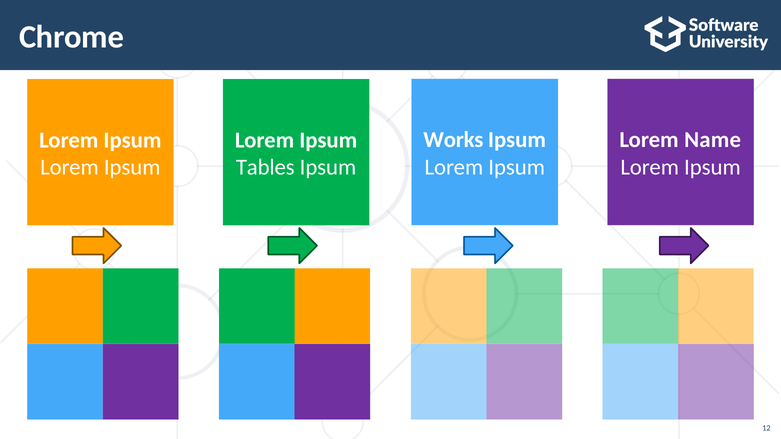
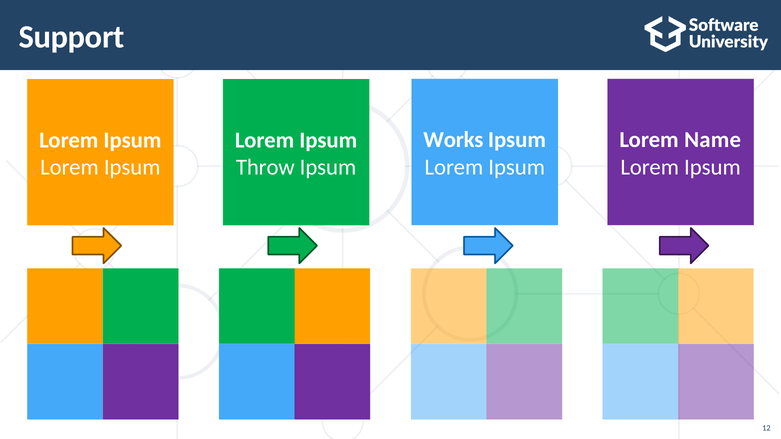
Chrome: Chrome -> Support (72, 37)
Tables: Tables -> Throw (265, 168)
